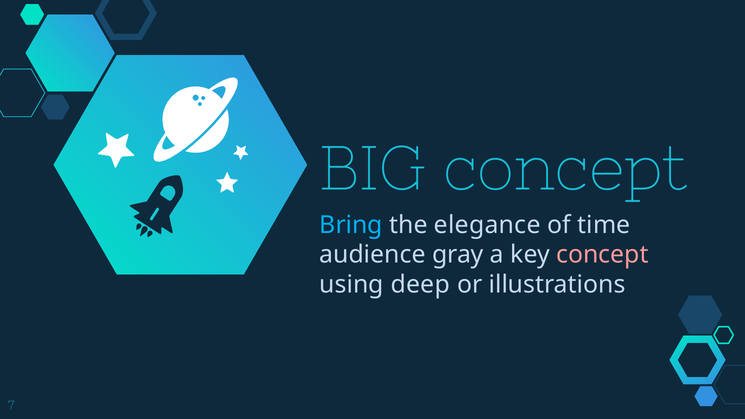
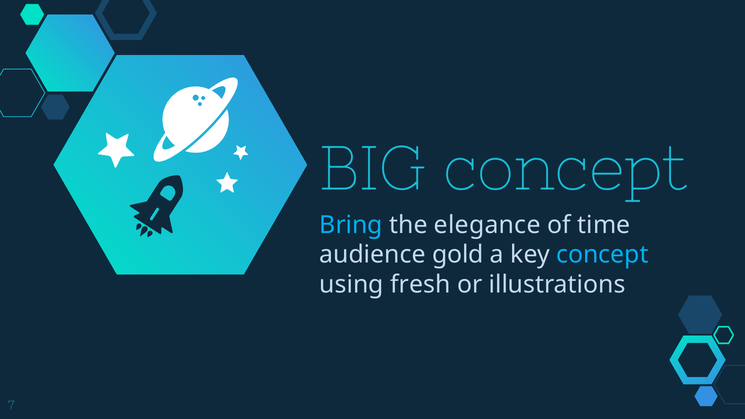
gray: gray -> gold (458, 255)
concept colour: pink -> light blue (602, 255)
deep: deep -> fresh (420, 285)
